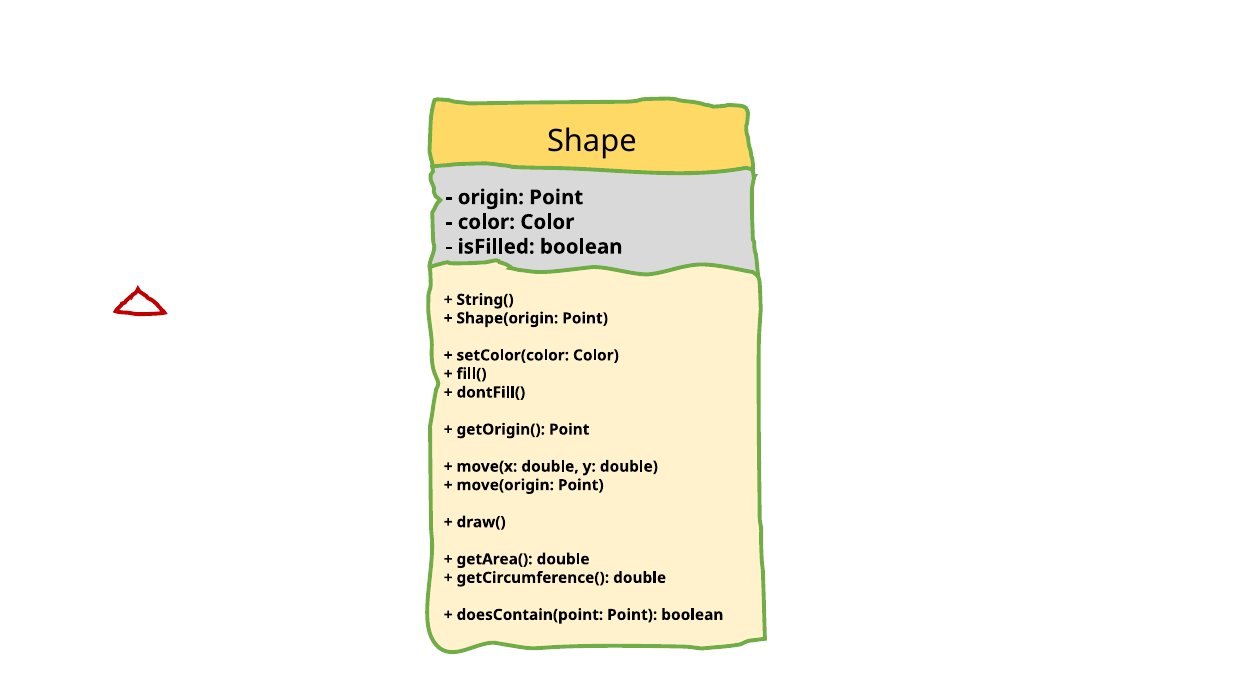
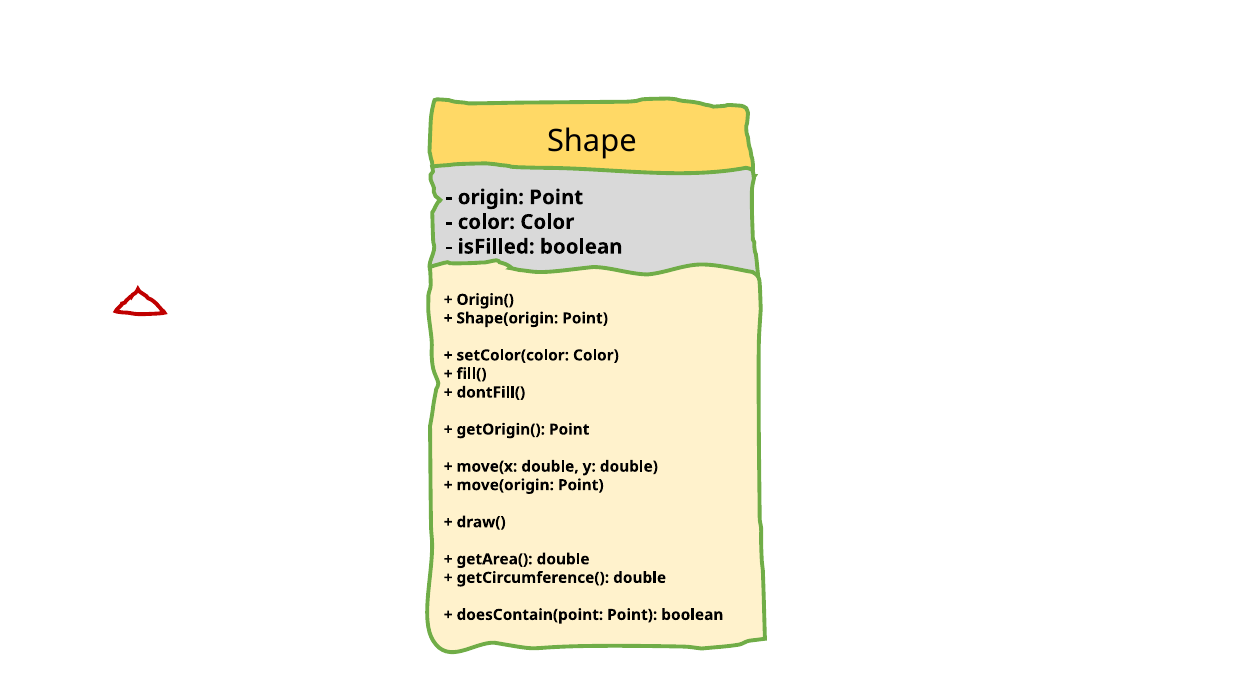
String(: String( -> Origin( (485, 300)
